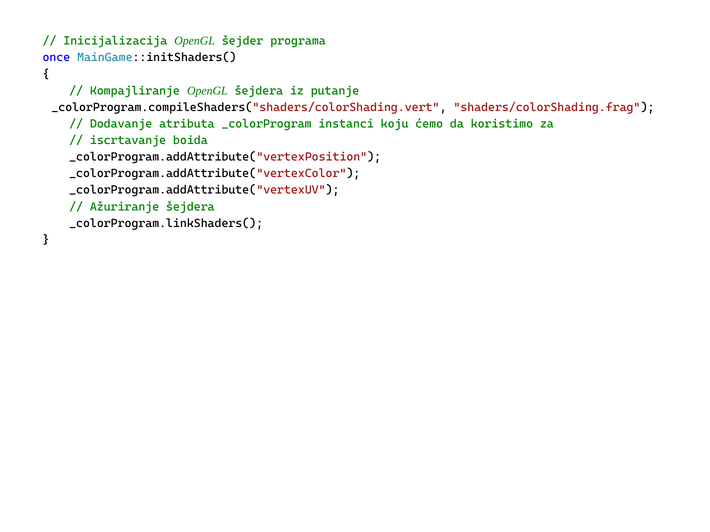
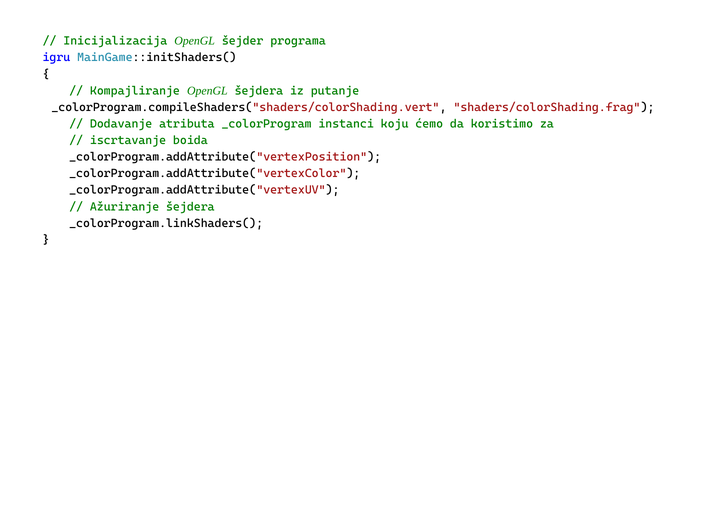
once: once -> igru (56, 58)
